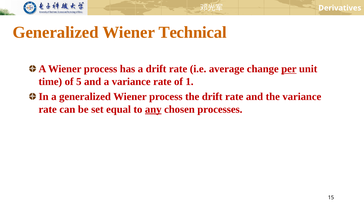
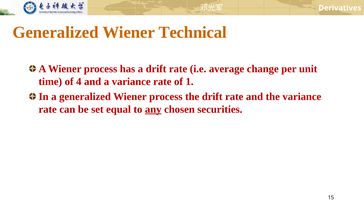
per underline: present -> none (289, 69)
5: 5 -> 4 (79, 82)
processes: processes -> securities (220, 109)
